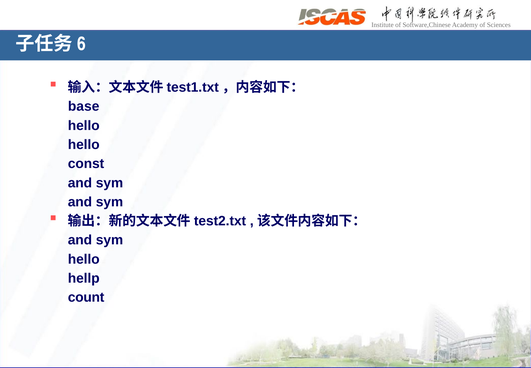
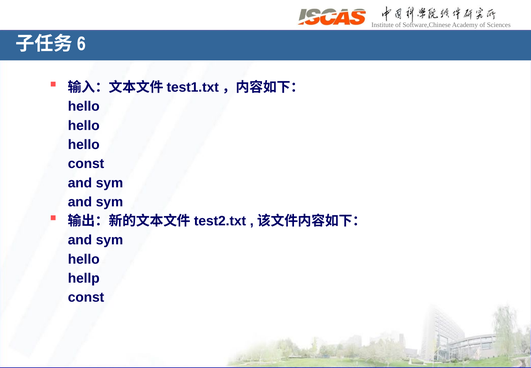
base: base -> hello (84, 106)
count: count -> const (86, 297)
